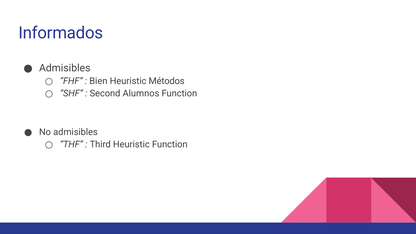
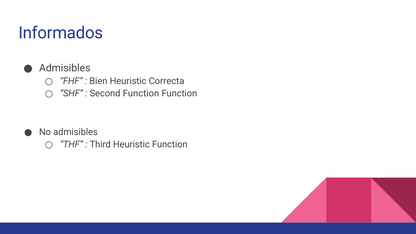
Métodos: Métodos -> Correcta (167, 81)
Second Alumnos: Alumnos -> Function (141, 94)
